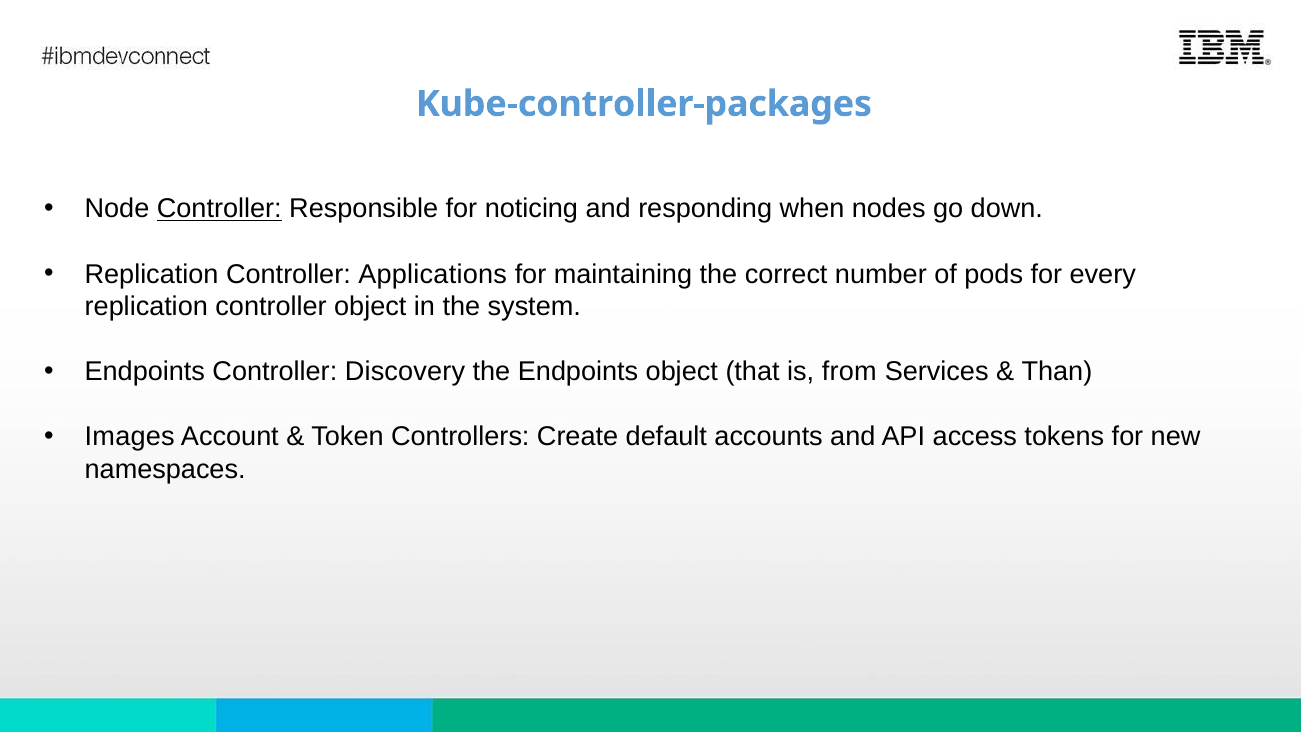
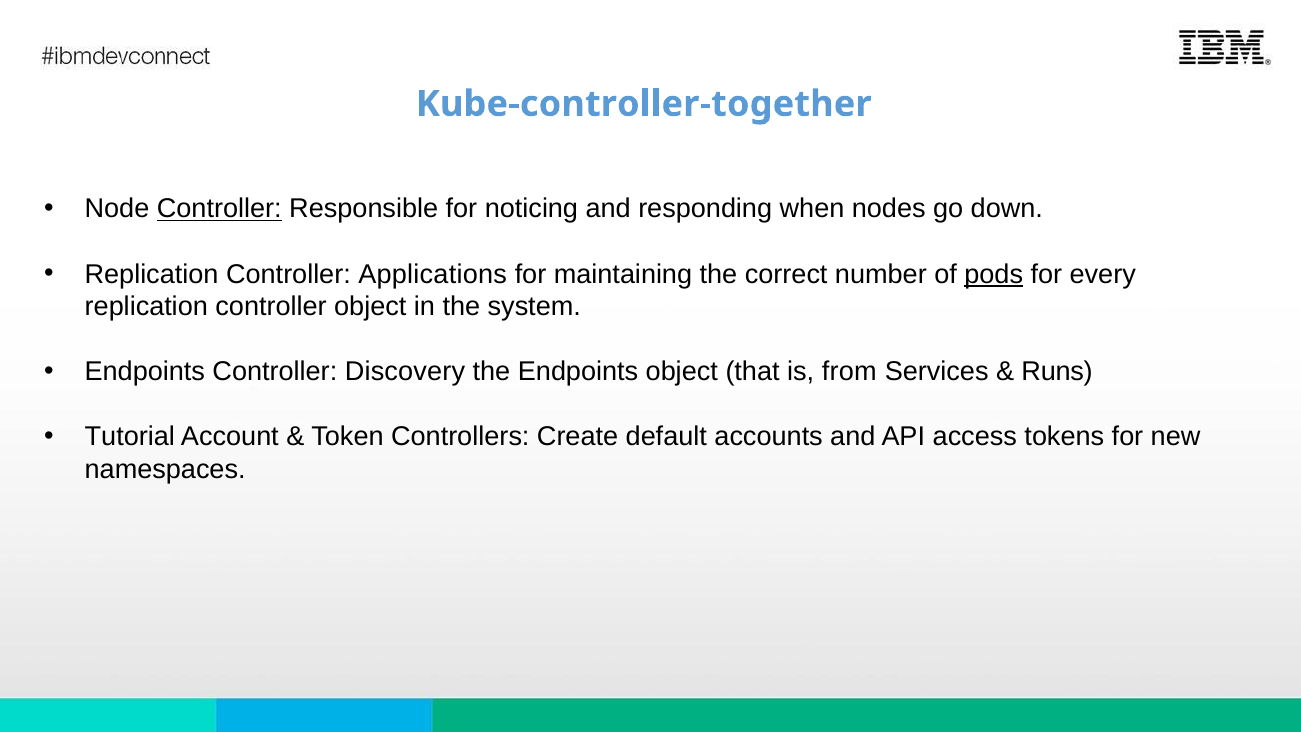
Kube-controller-packages: Kube-controller-packages -> Kube-controller-together (644, 104)
pods underline: none -> present (994, 274)
Than: Than -> Runs (1057, 372)
Images: Images -> Tutorial (130, 437)
